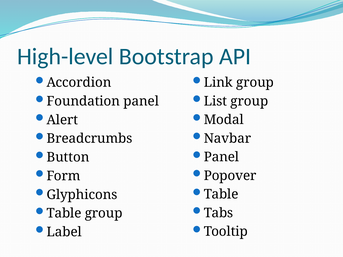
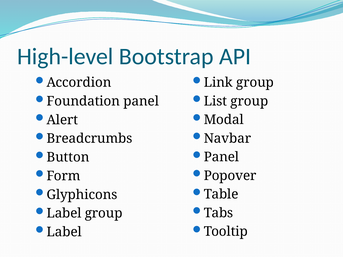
Table: Table -> Label (64, 213)
